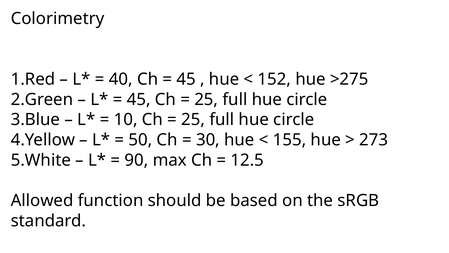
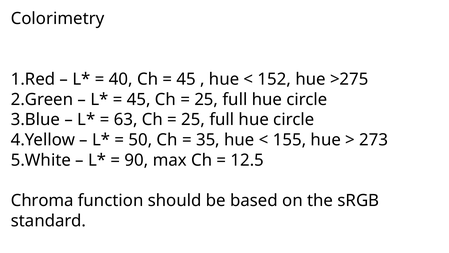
10: 10 -> 63 (126, 119)
30: 30 -> 35 (208, 140)
Allowed: Allowed -> Chroma (42, 200)
